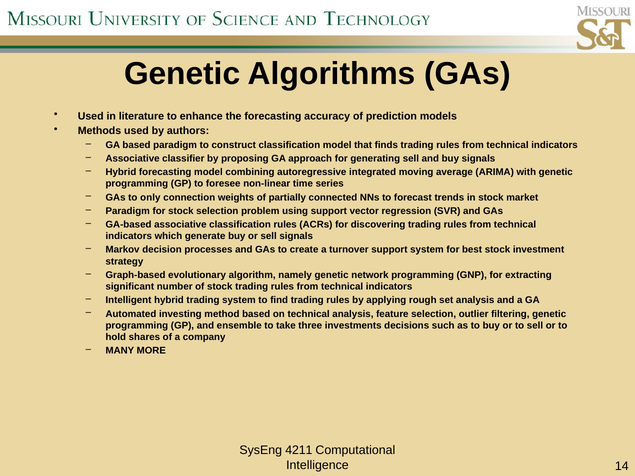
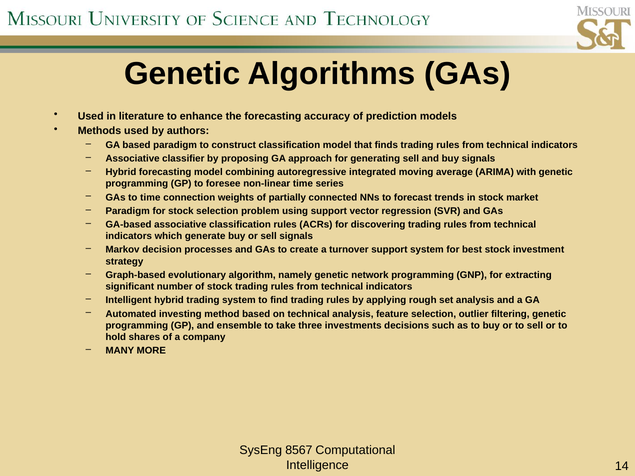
to only: only -> time (150, 197)
4211: 4211 -> 8567 (299, 451)
